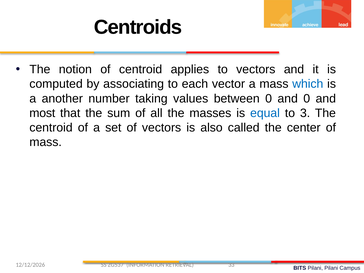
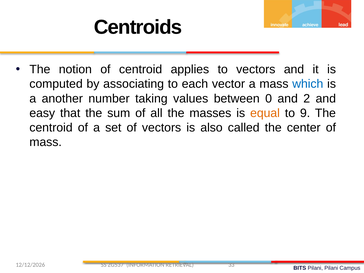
and 0: 0 -> 2 (307, 99)
most: most -> easy (42, 113)
equal colour: blue -> orange (265, 113)
3: 3 -> 9 (305, 113)
